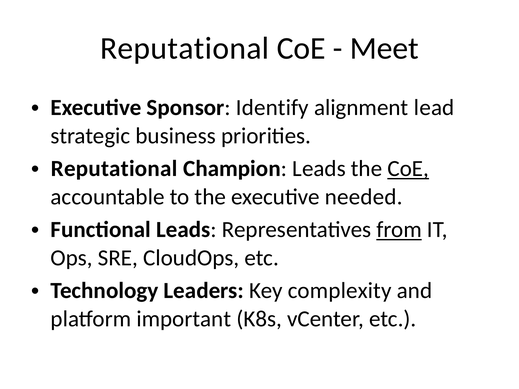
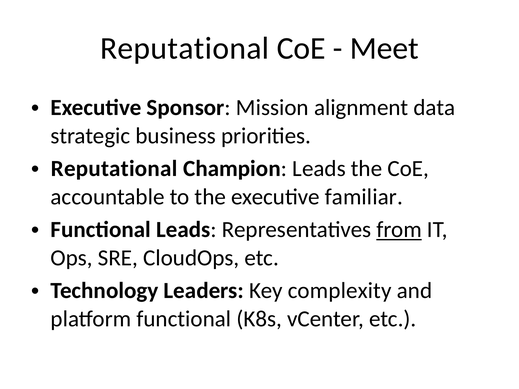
Identify: Identify -> Mission (272, 108)
lead: lead -> data (434, 108)
CoE underline: present -> none (408, 169)
needed: needed -> familiar (364, 197)
platform important: important -> functional (184, 319)
